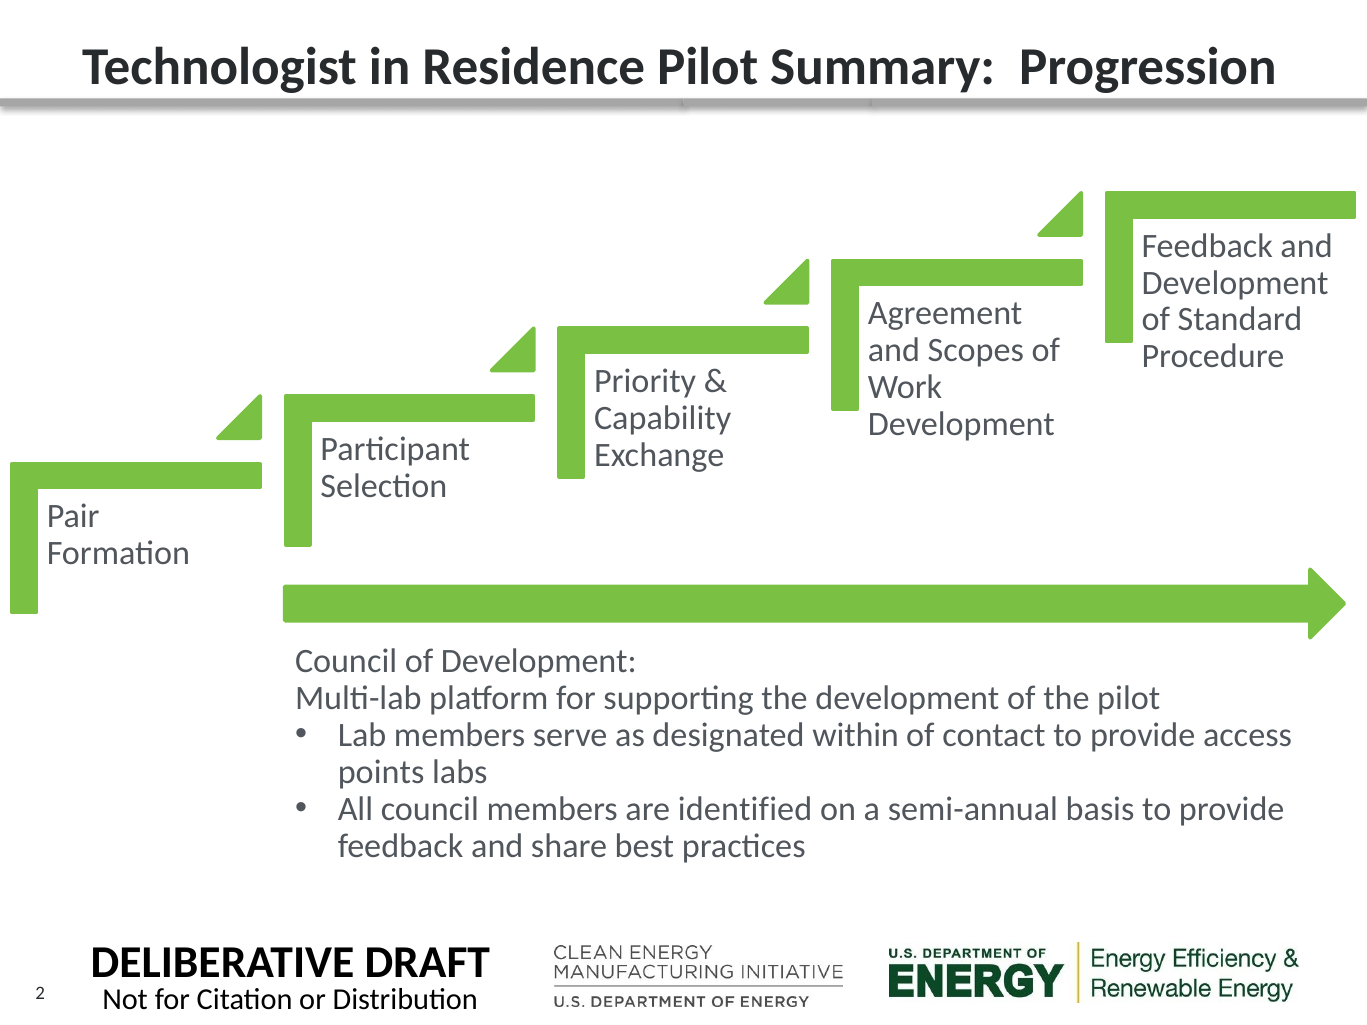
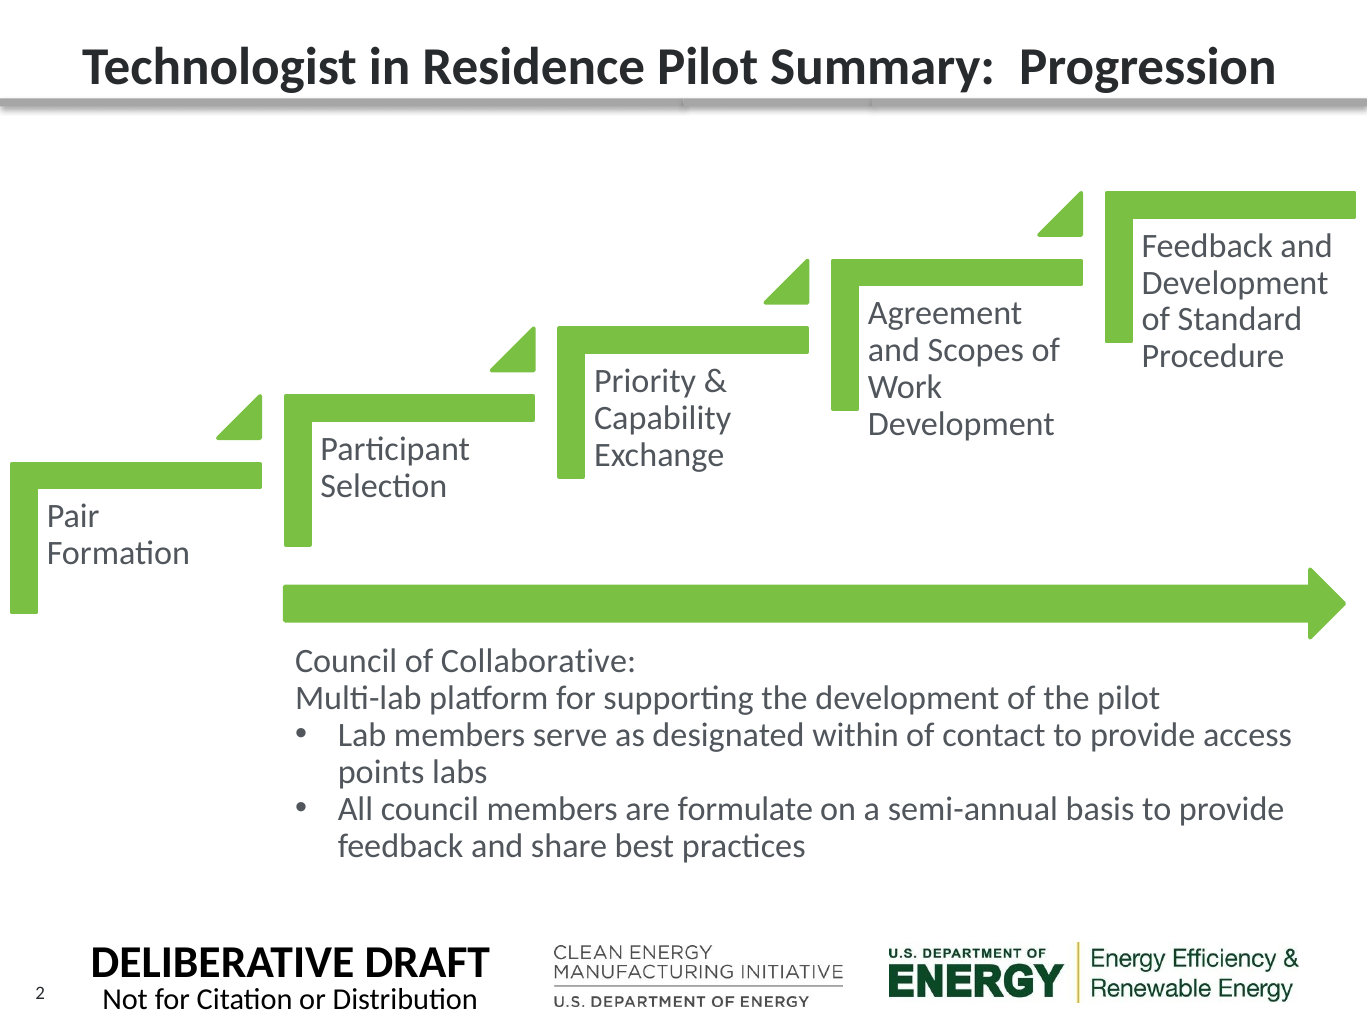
of Development: Development -> Collaborative (539, 661)
identified: identified -> formulate (745, 809)
